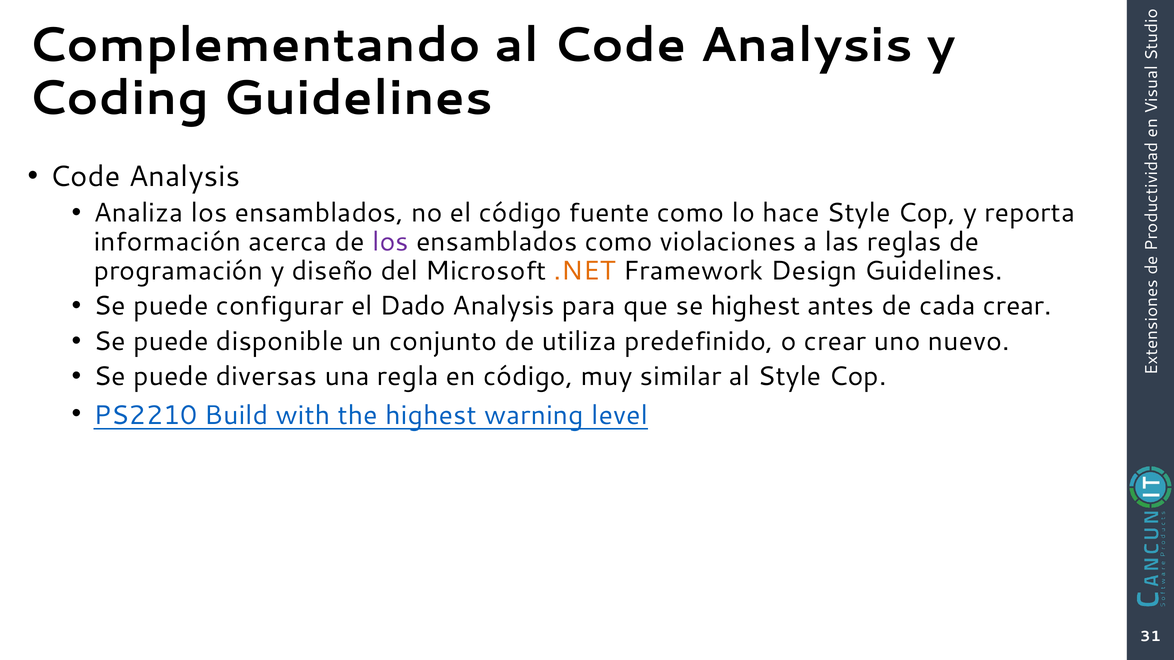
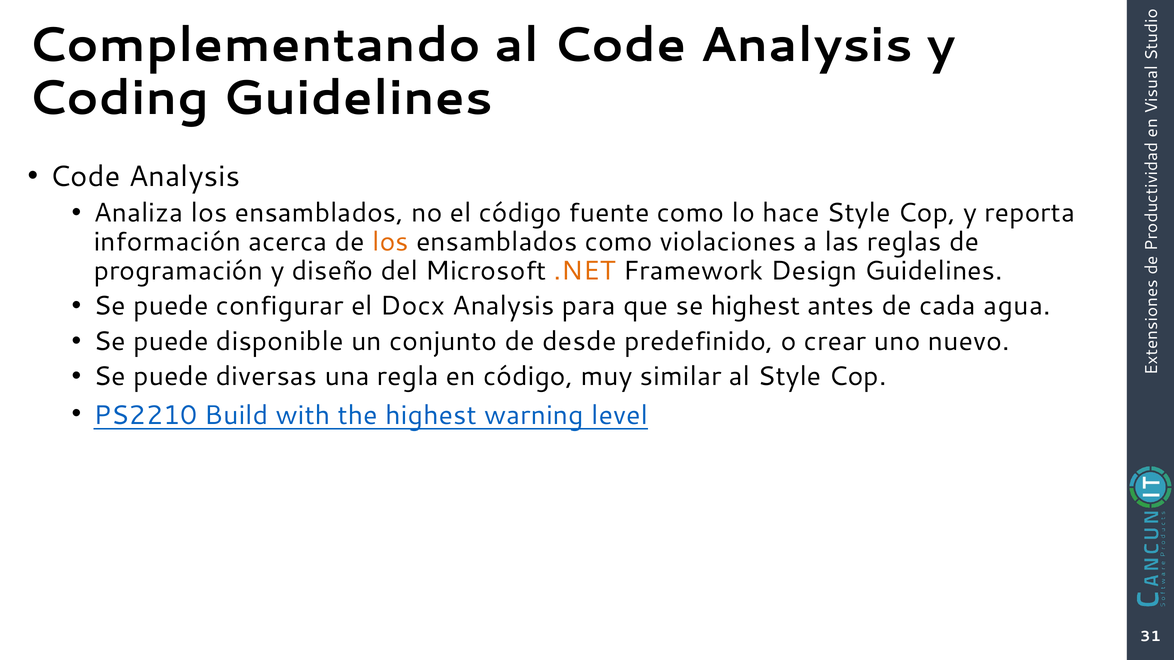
los colour: purple -> orange (390, 242)
Dado: Dado -> Docx (412, 306)
cada crear: crear -> agua (1017, 306)
utiliza: utiliza -> desde (579, 341)
